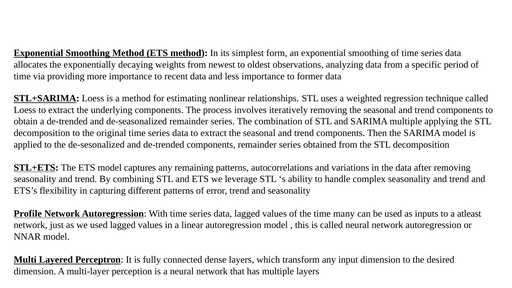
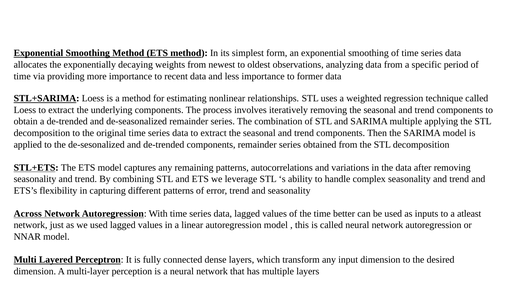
Profile: Profile -> Across (28, 214)
many: many -> better (344, 214)
